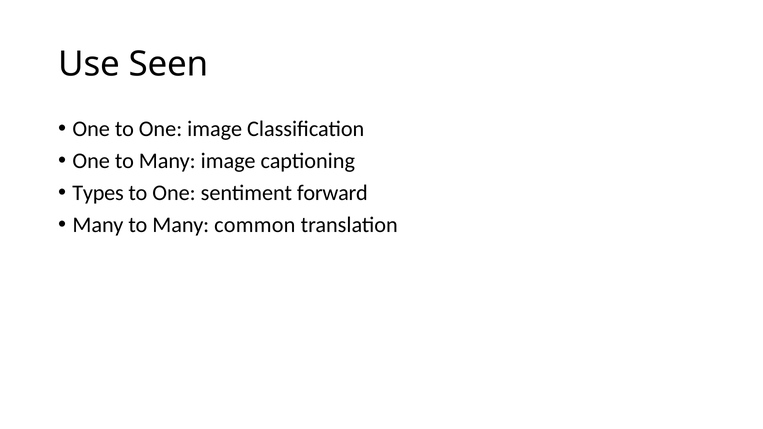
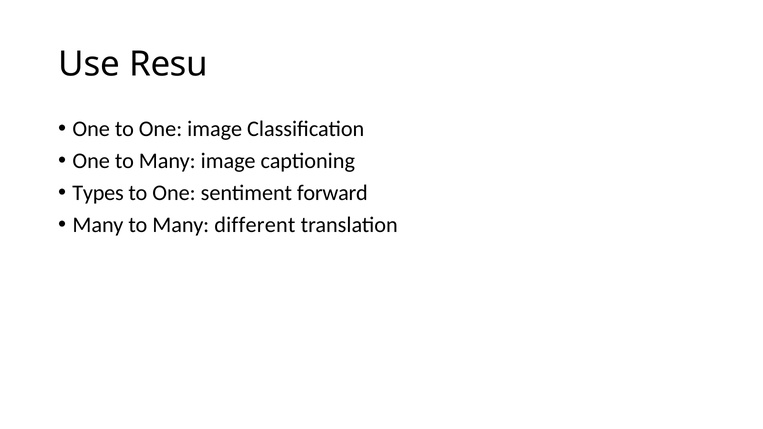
Seen: Seen -> Resu (169, 64)
common: common -> different (255, 225)
